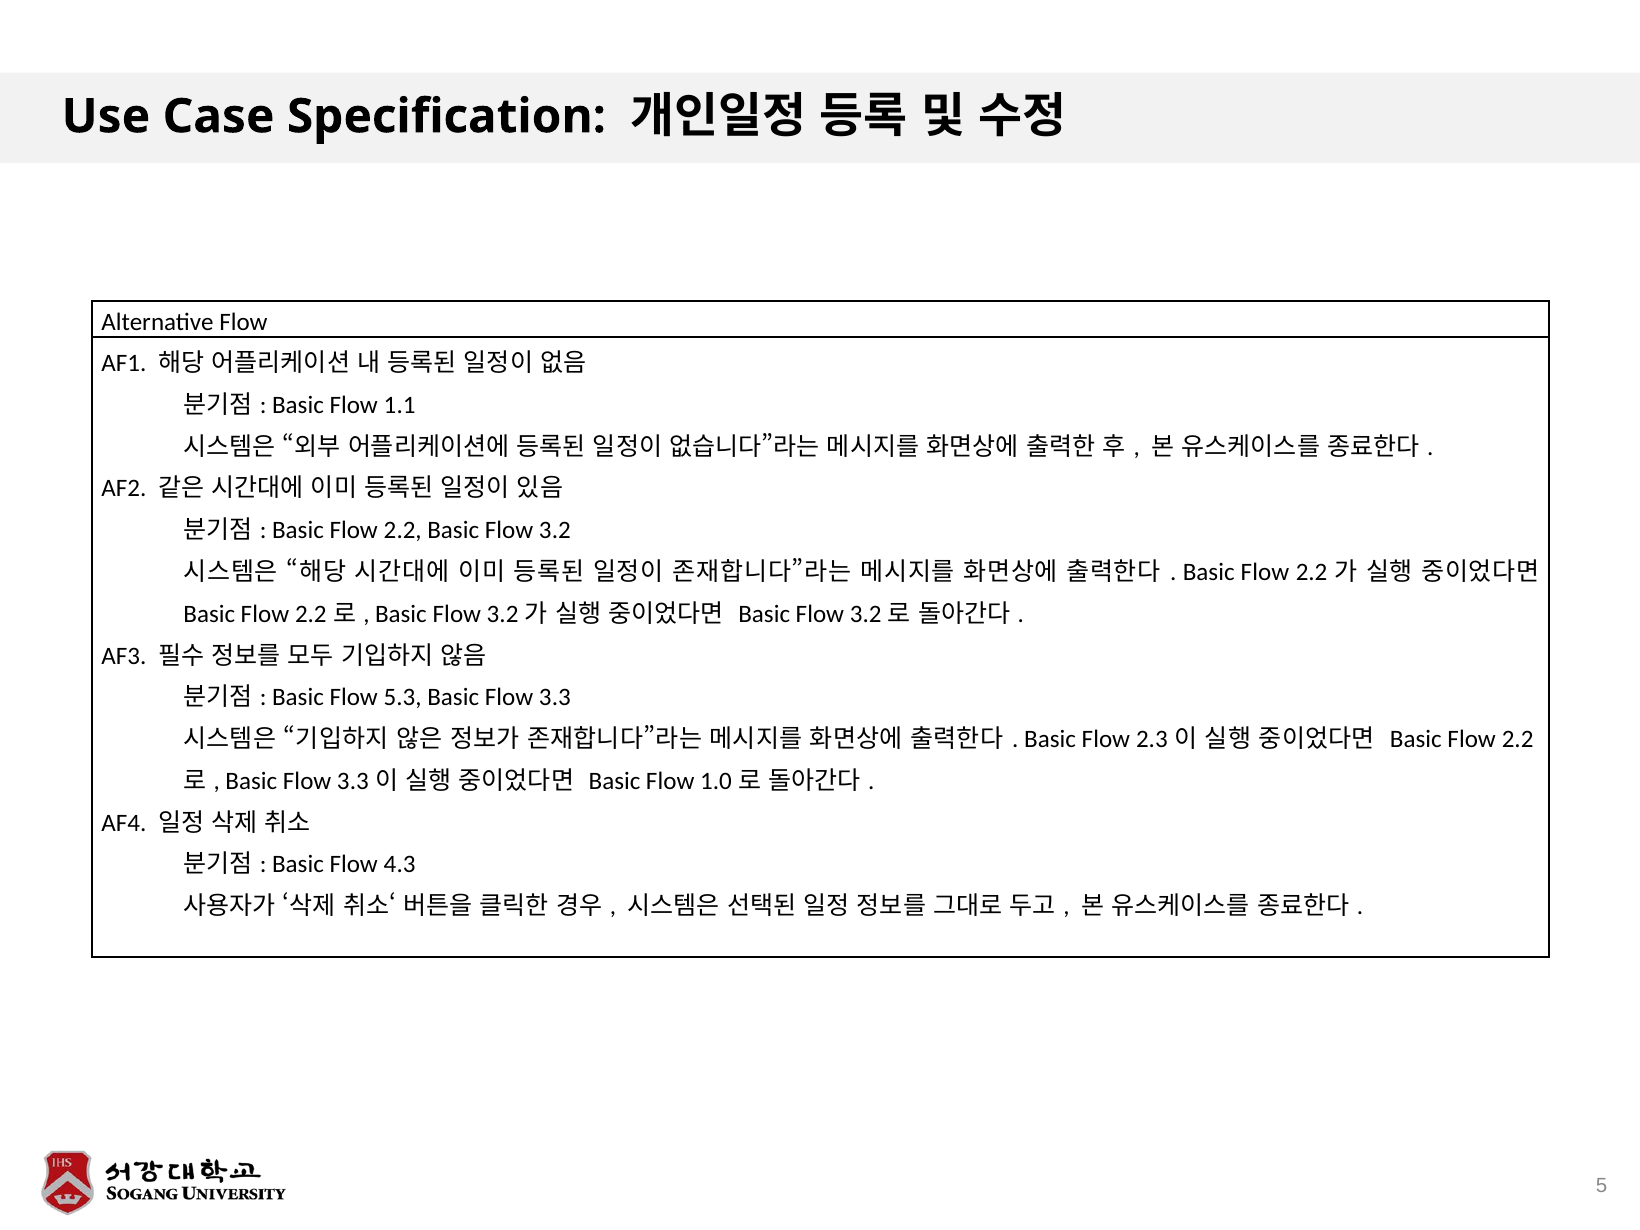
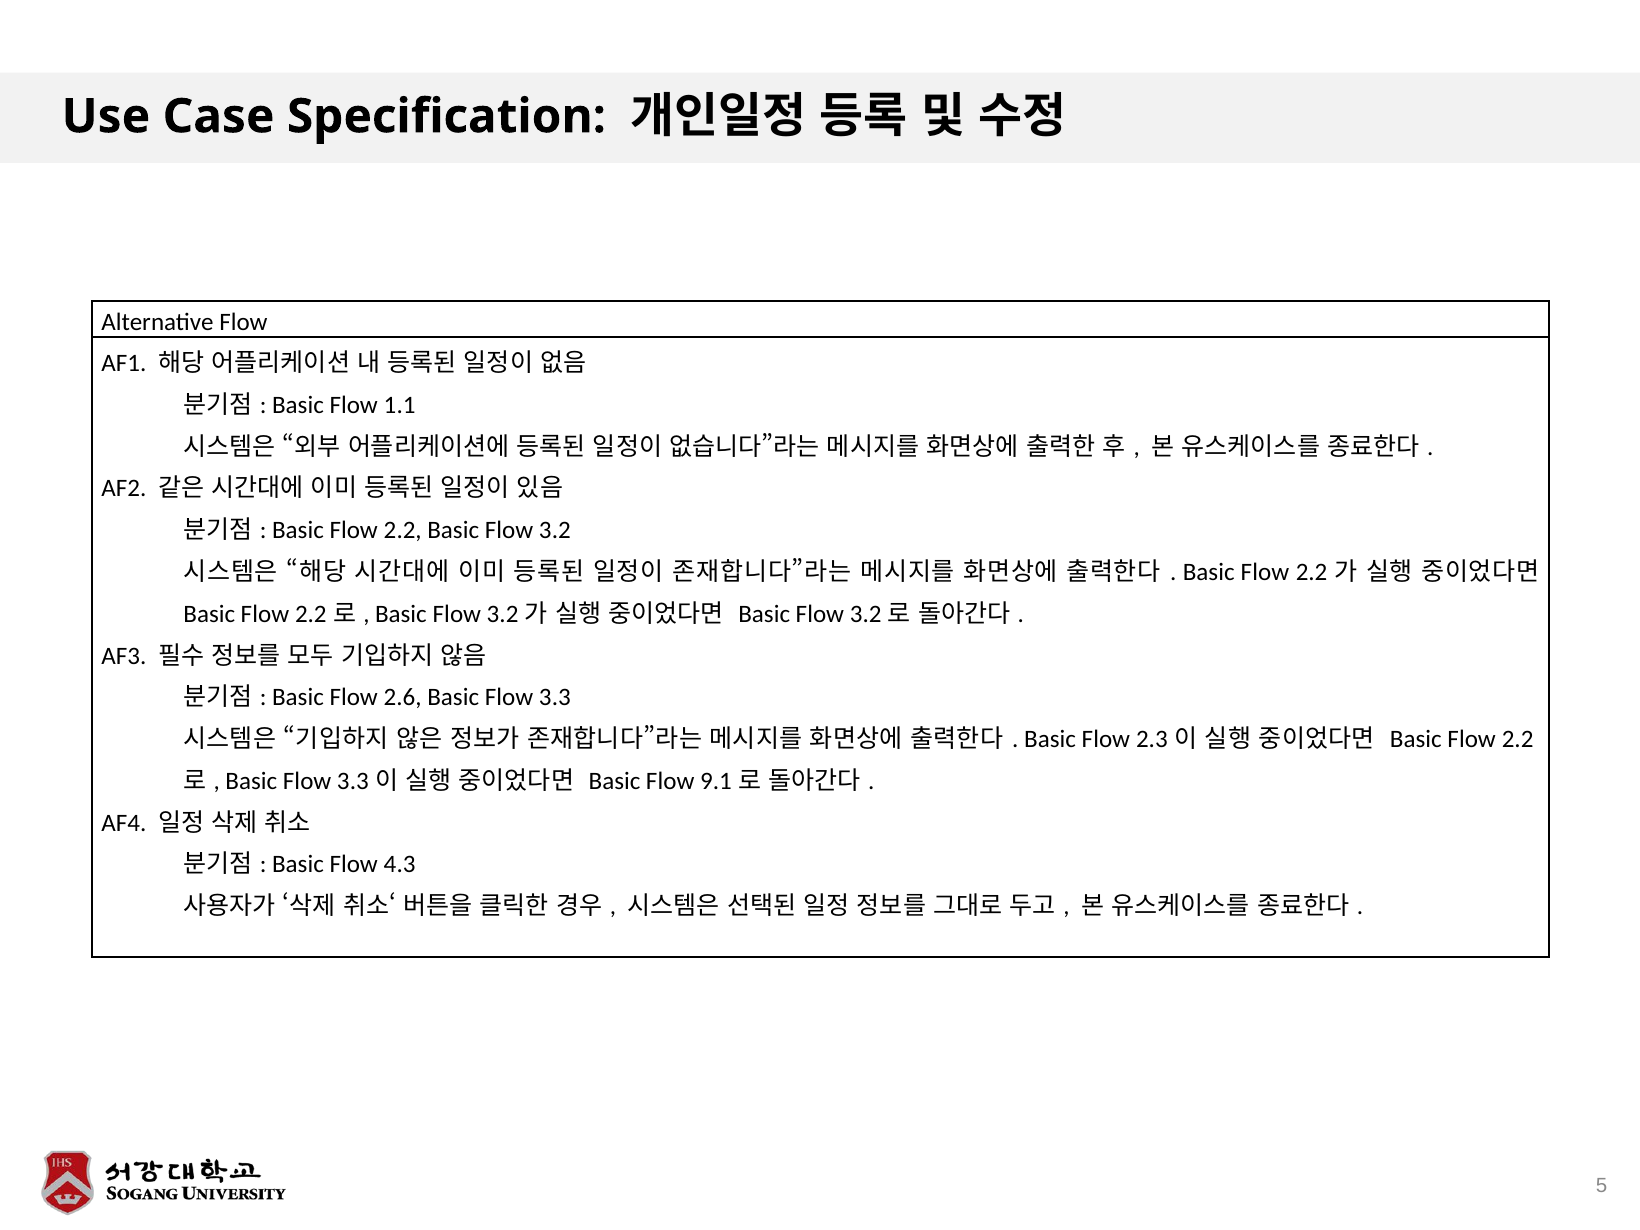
5.3: 5.3 -> 2.6 (403, 698)
1.0: 1.0 -> 9.1 (716, 781)
